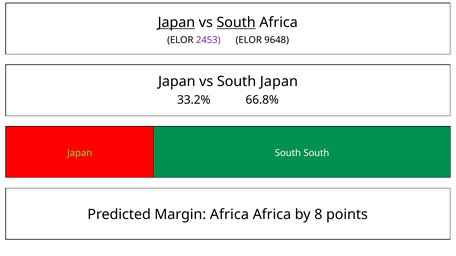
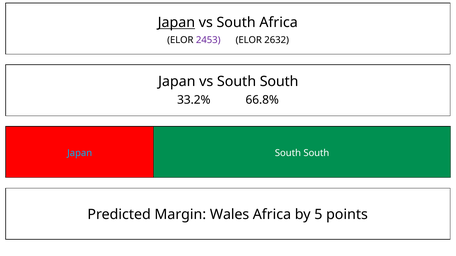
South underline: present -> none (236, 23)
9648: 9648 -> 2632 (277, 40)
vs South Japan: Japan -> South (279, 82)
Japan colour: light green -> light blue (80, 153)
Margin Africa: Africa -> Wales (230, 215)
8: 8 -> 5 (318, 215)
